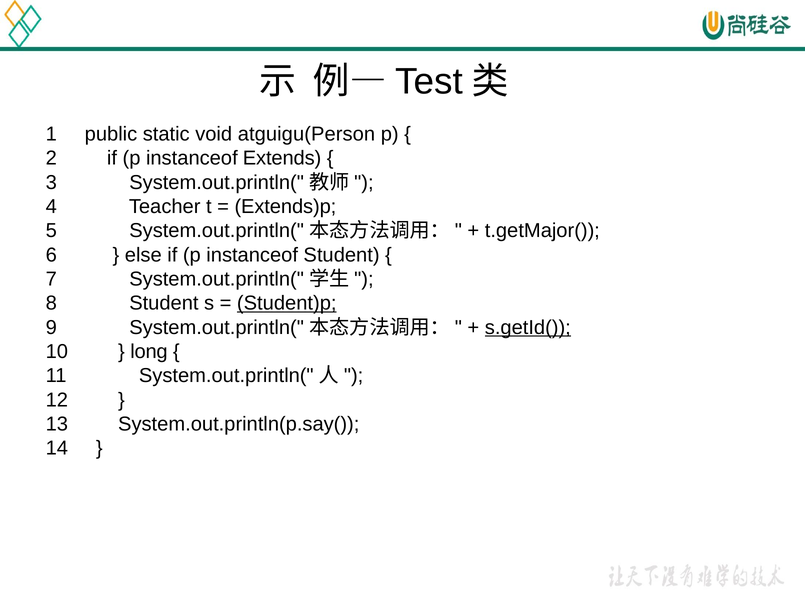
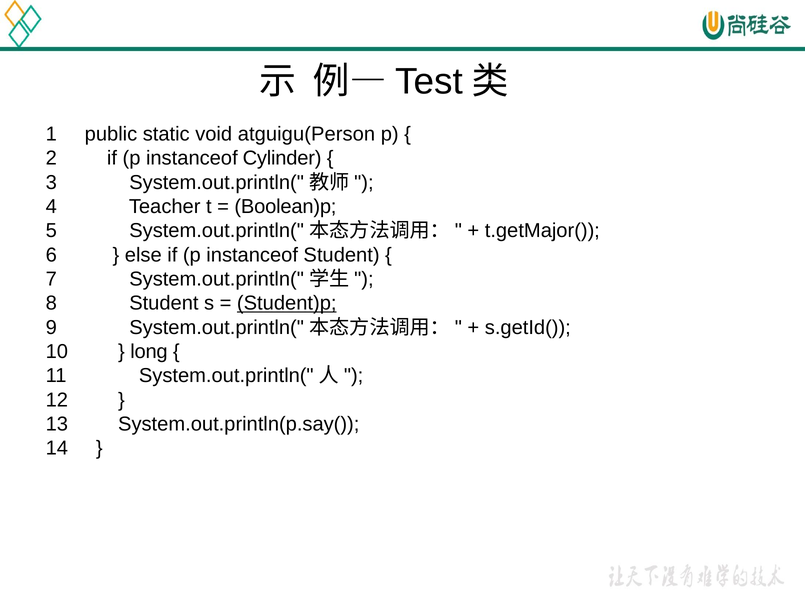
Extends: Extends -> Cylinder (282, 158)
Extends)p: Extends)p -> Boolean)p (285, 206)
s.getId( underline: present -> none (528, 327)
